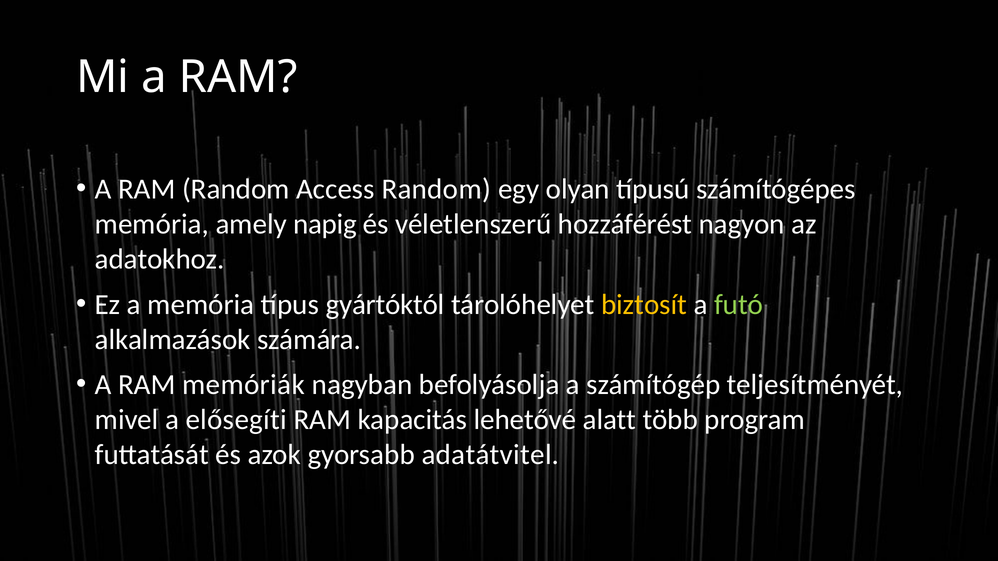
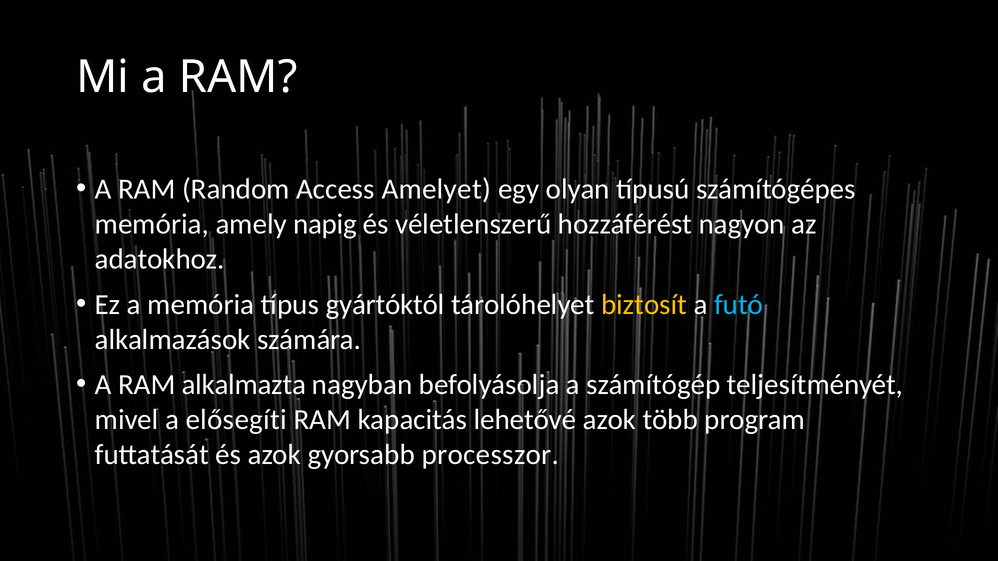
Access Random: Random -> Amelyet (436, 189)
futó colour: light green -> light blue (739, 305)
memóriák: memóriák -> alkalmazta (244, 385)
lehetővé alatt: alatt -> azok (609, 420)
adatátvitel: adatátvitel -> processzor (490, 455)
